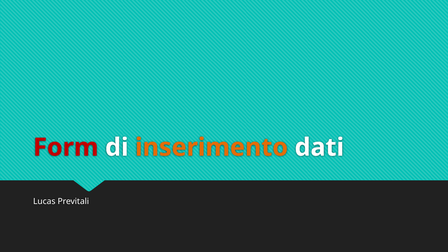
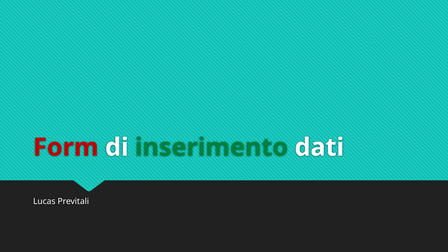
inserimento colour: orange -> green (212, 147)
